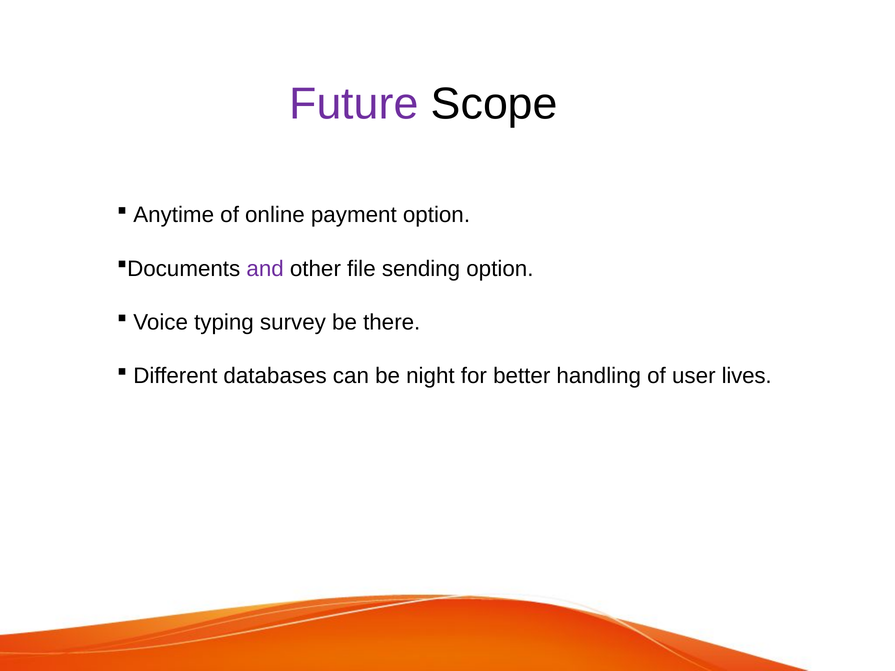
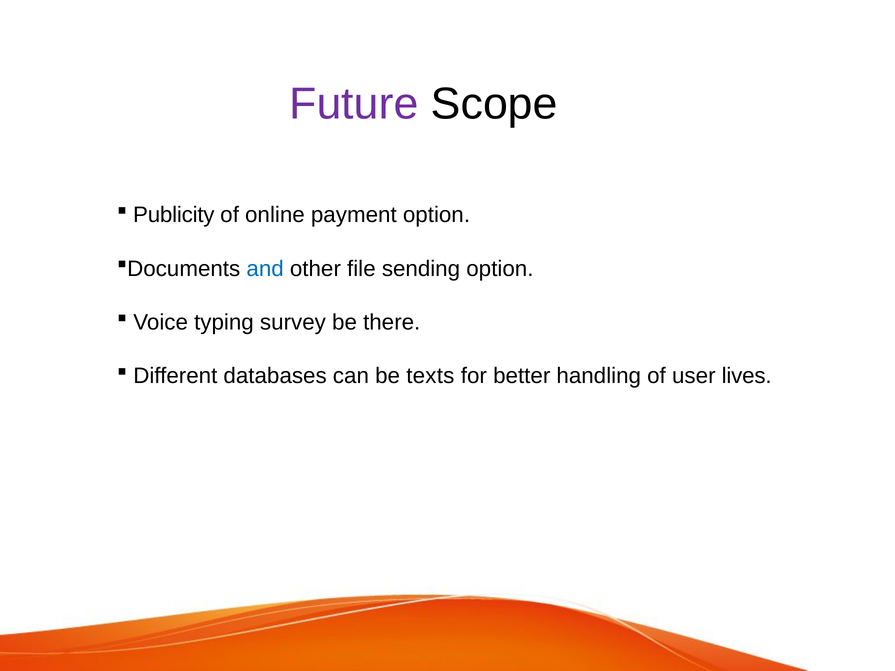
Anytime: Anytime -> Publicity (174, 215)
and colour: purple -> blue (265, 269)
night: night -> texts (430, 376)
